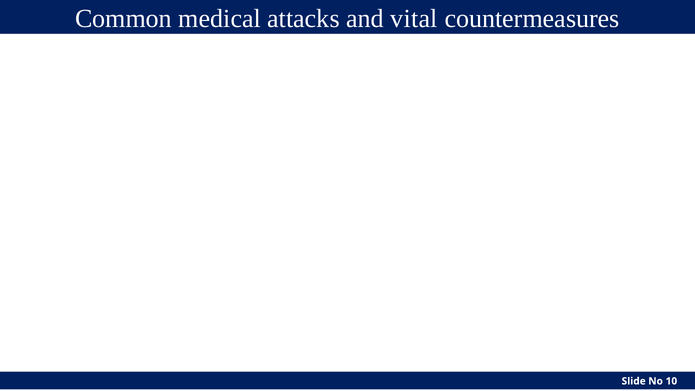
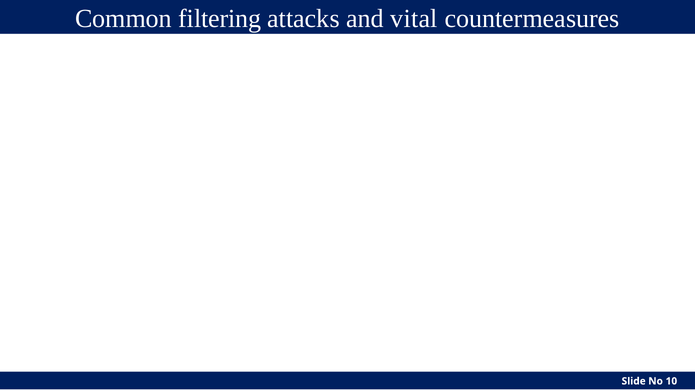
medical: medical -> filtering (220, 19)
